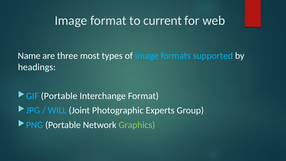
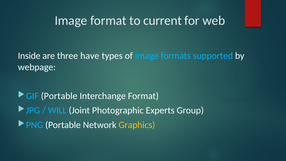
Name: Name -> Inside (29, 56)
most: most -> have (90, 56)
headings: headings -> webpage (37, 67)
Graphics colour: light green -> yellow (137, 125)
